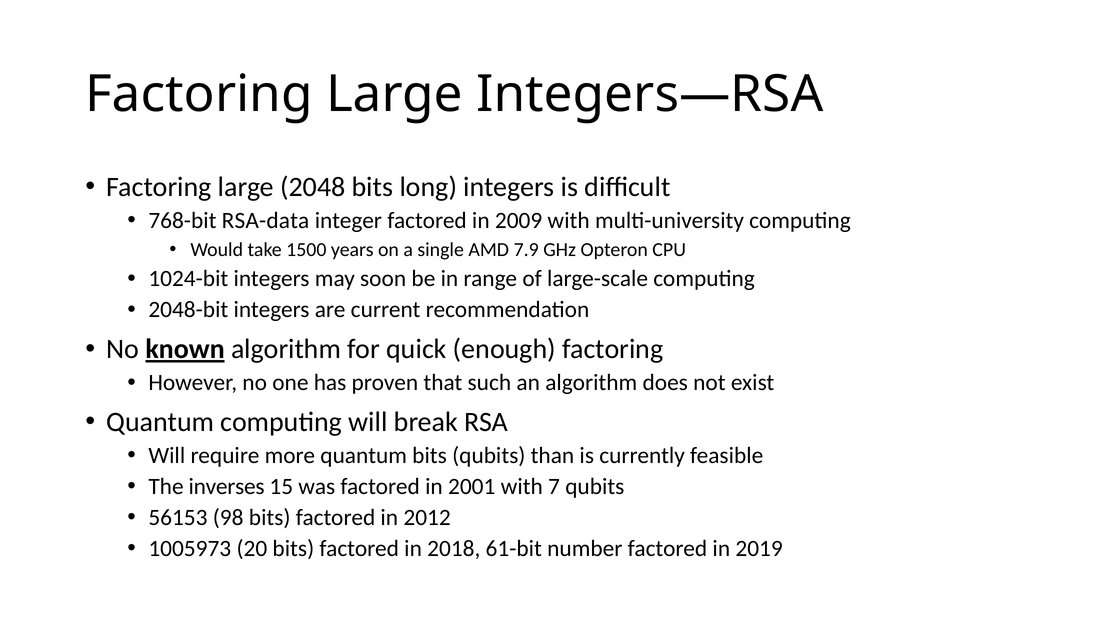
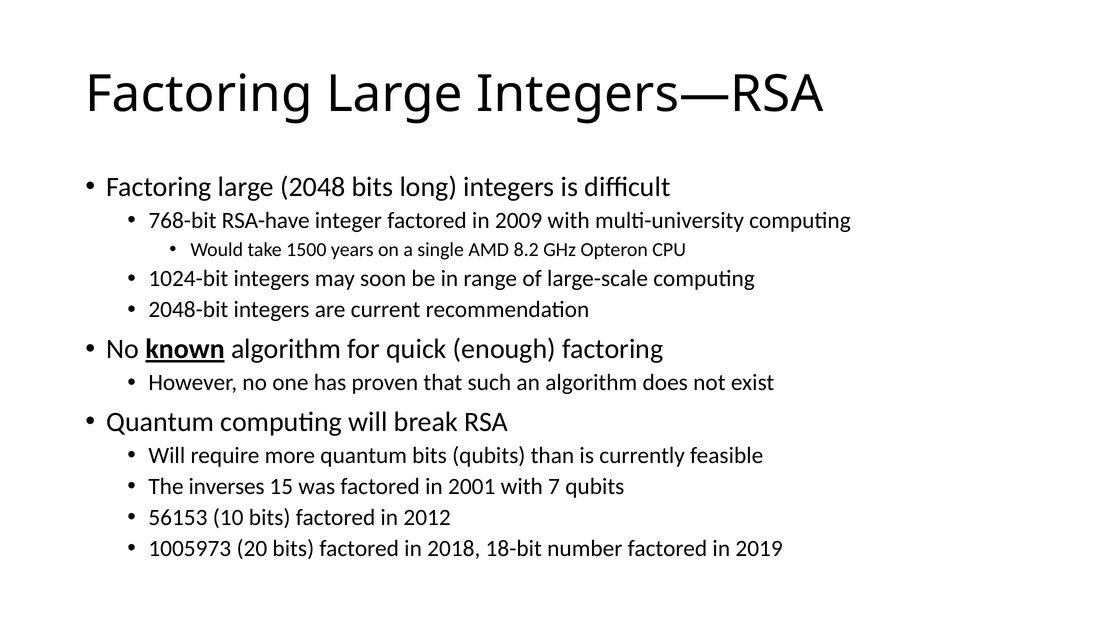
RSA-data: RSA-data -> RSA-have (266, 220)
7.9: 7.9 -> 8.2 (526, 250)
98: 98 -> 10 (228, 518)
61-bit: 61-bit -> 18-bit (514, 549)
